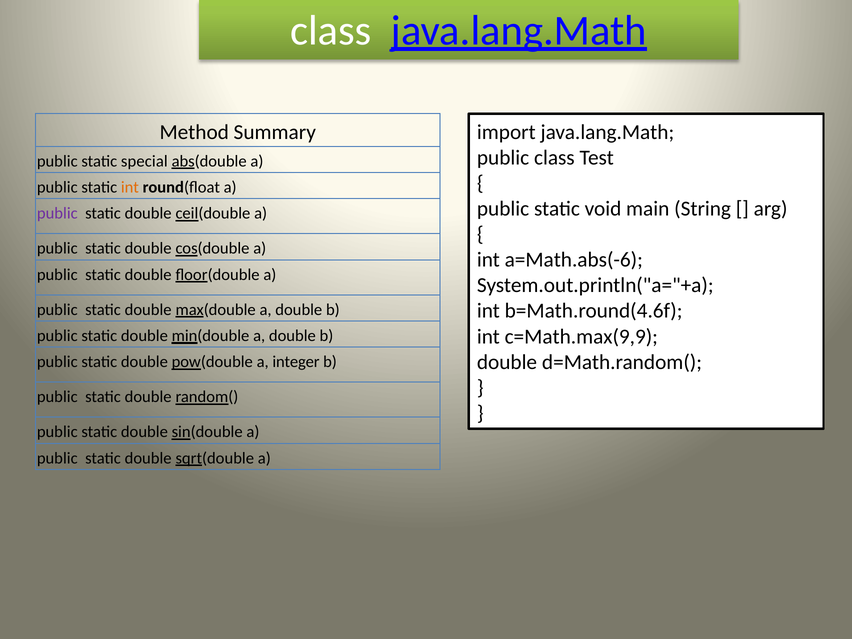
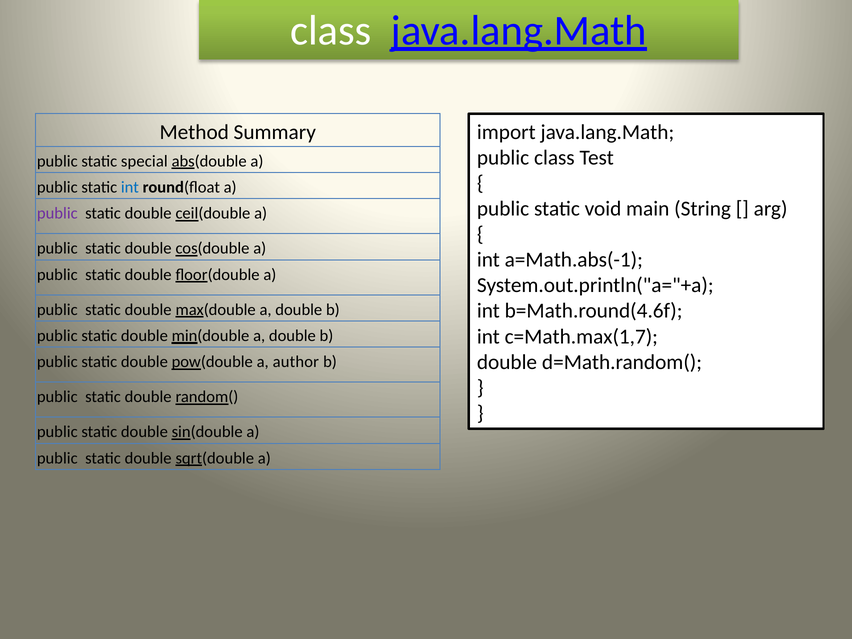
int colour: orange -> blue (130, 187)
a=Math.abs(-6: a=Math.abs(-6 -> a=Math.abs(-1 (574, 260)
c=Math.max(9,9: c=Math.max(9,9 -> c=Math.max(1,7 (581, 337)
integer: integer -> author (296, 362)
